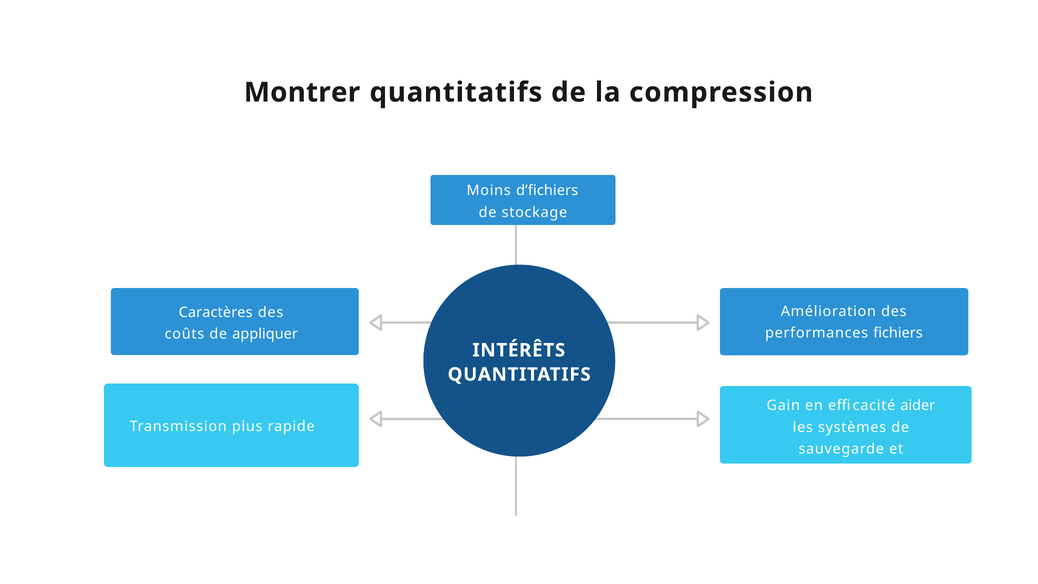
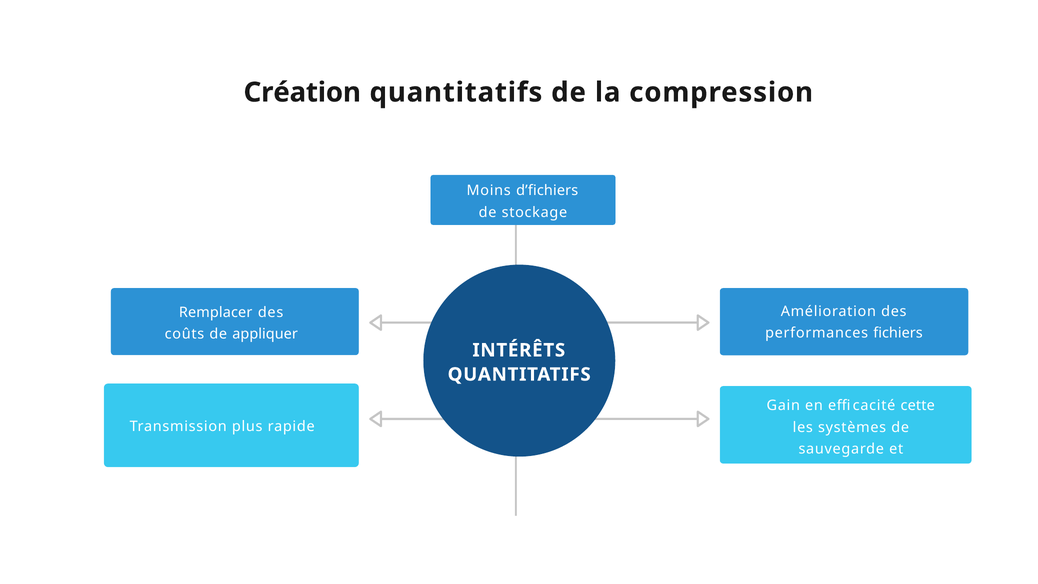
Montrer: Montrer -> Création (302, 92)
Caractères: Caractères -> Remplacer (216, 312)
aider: aider -> cette (918, 406)
